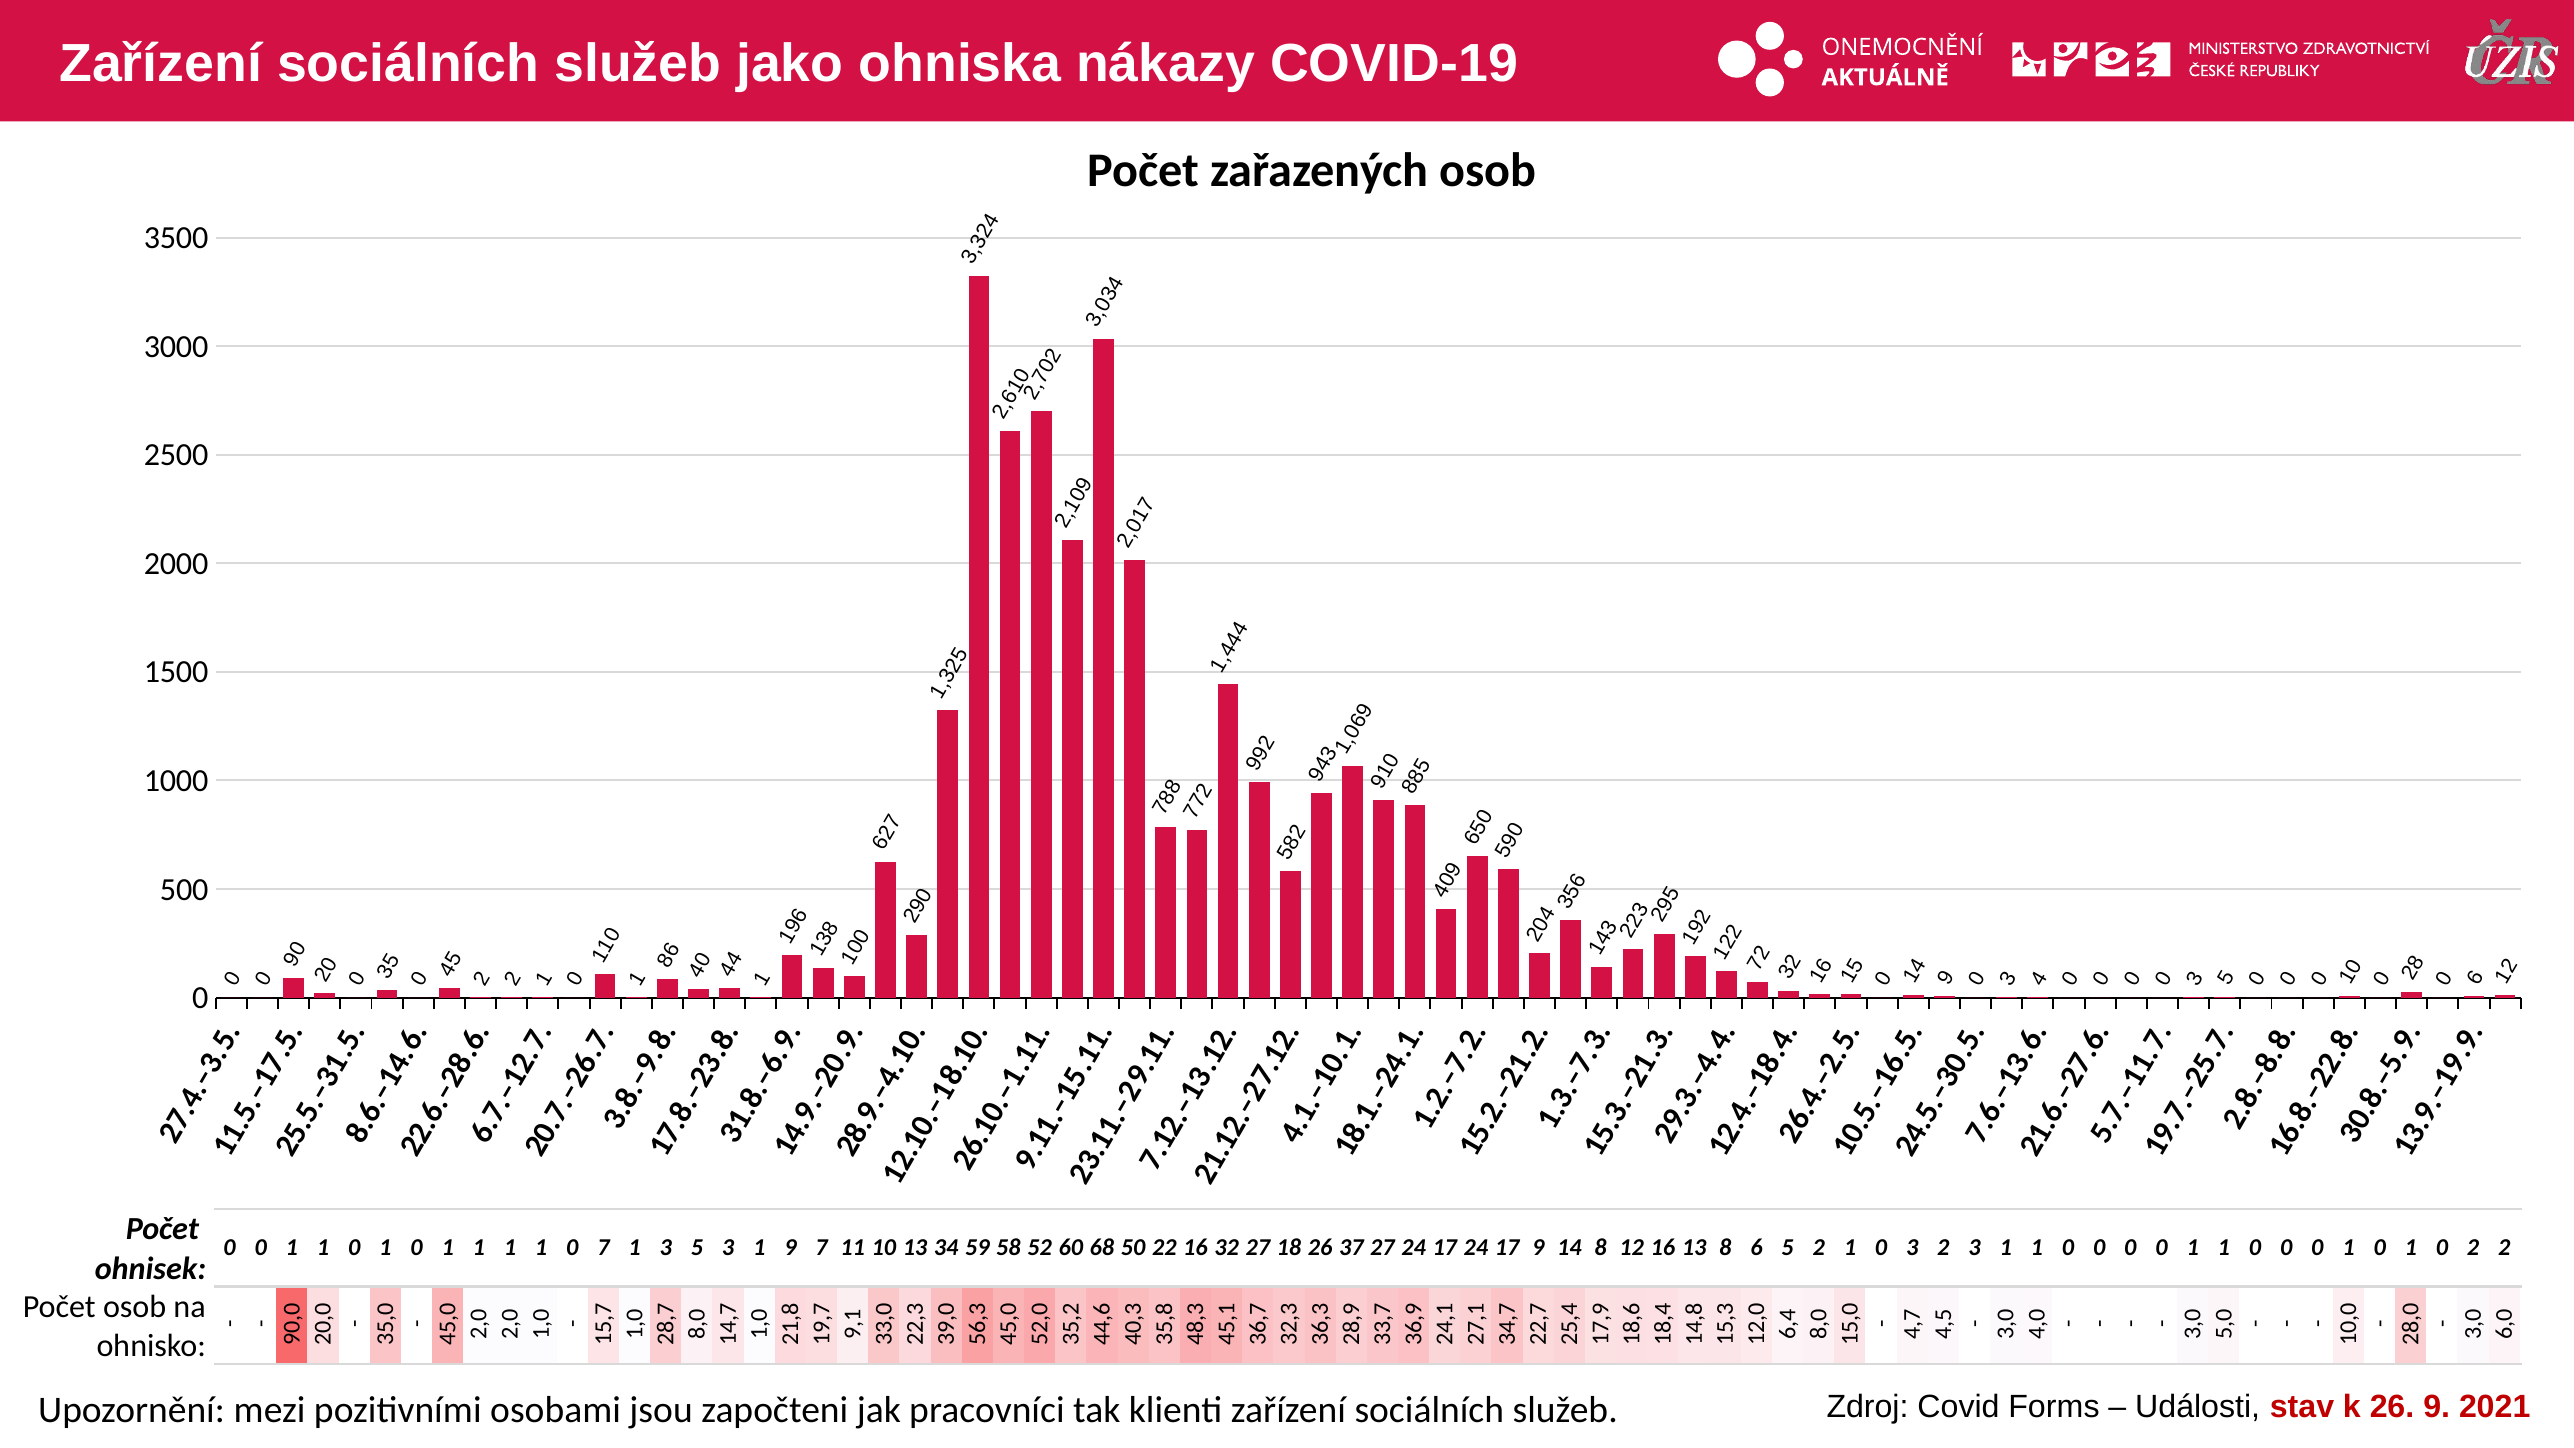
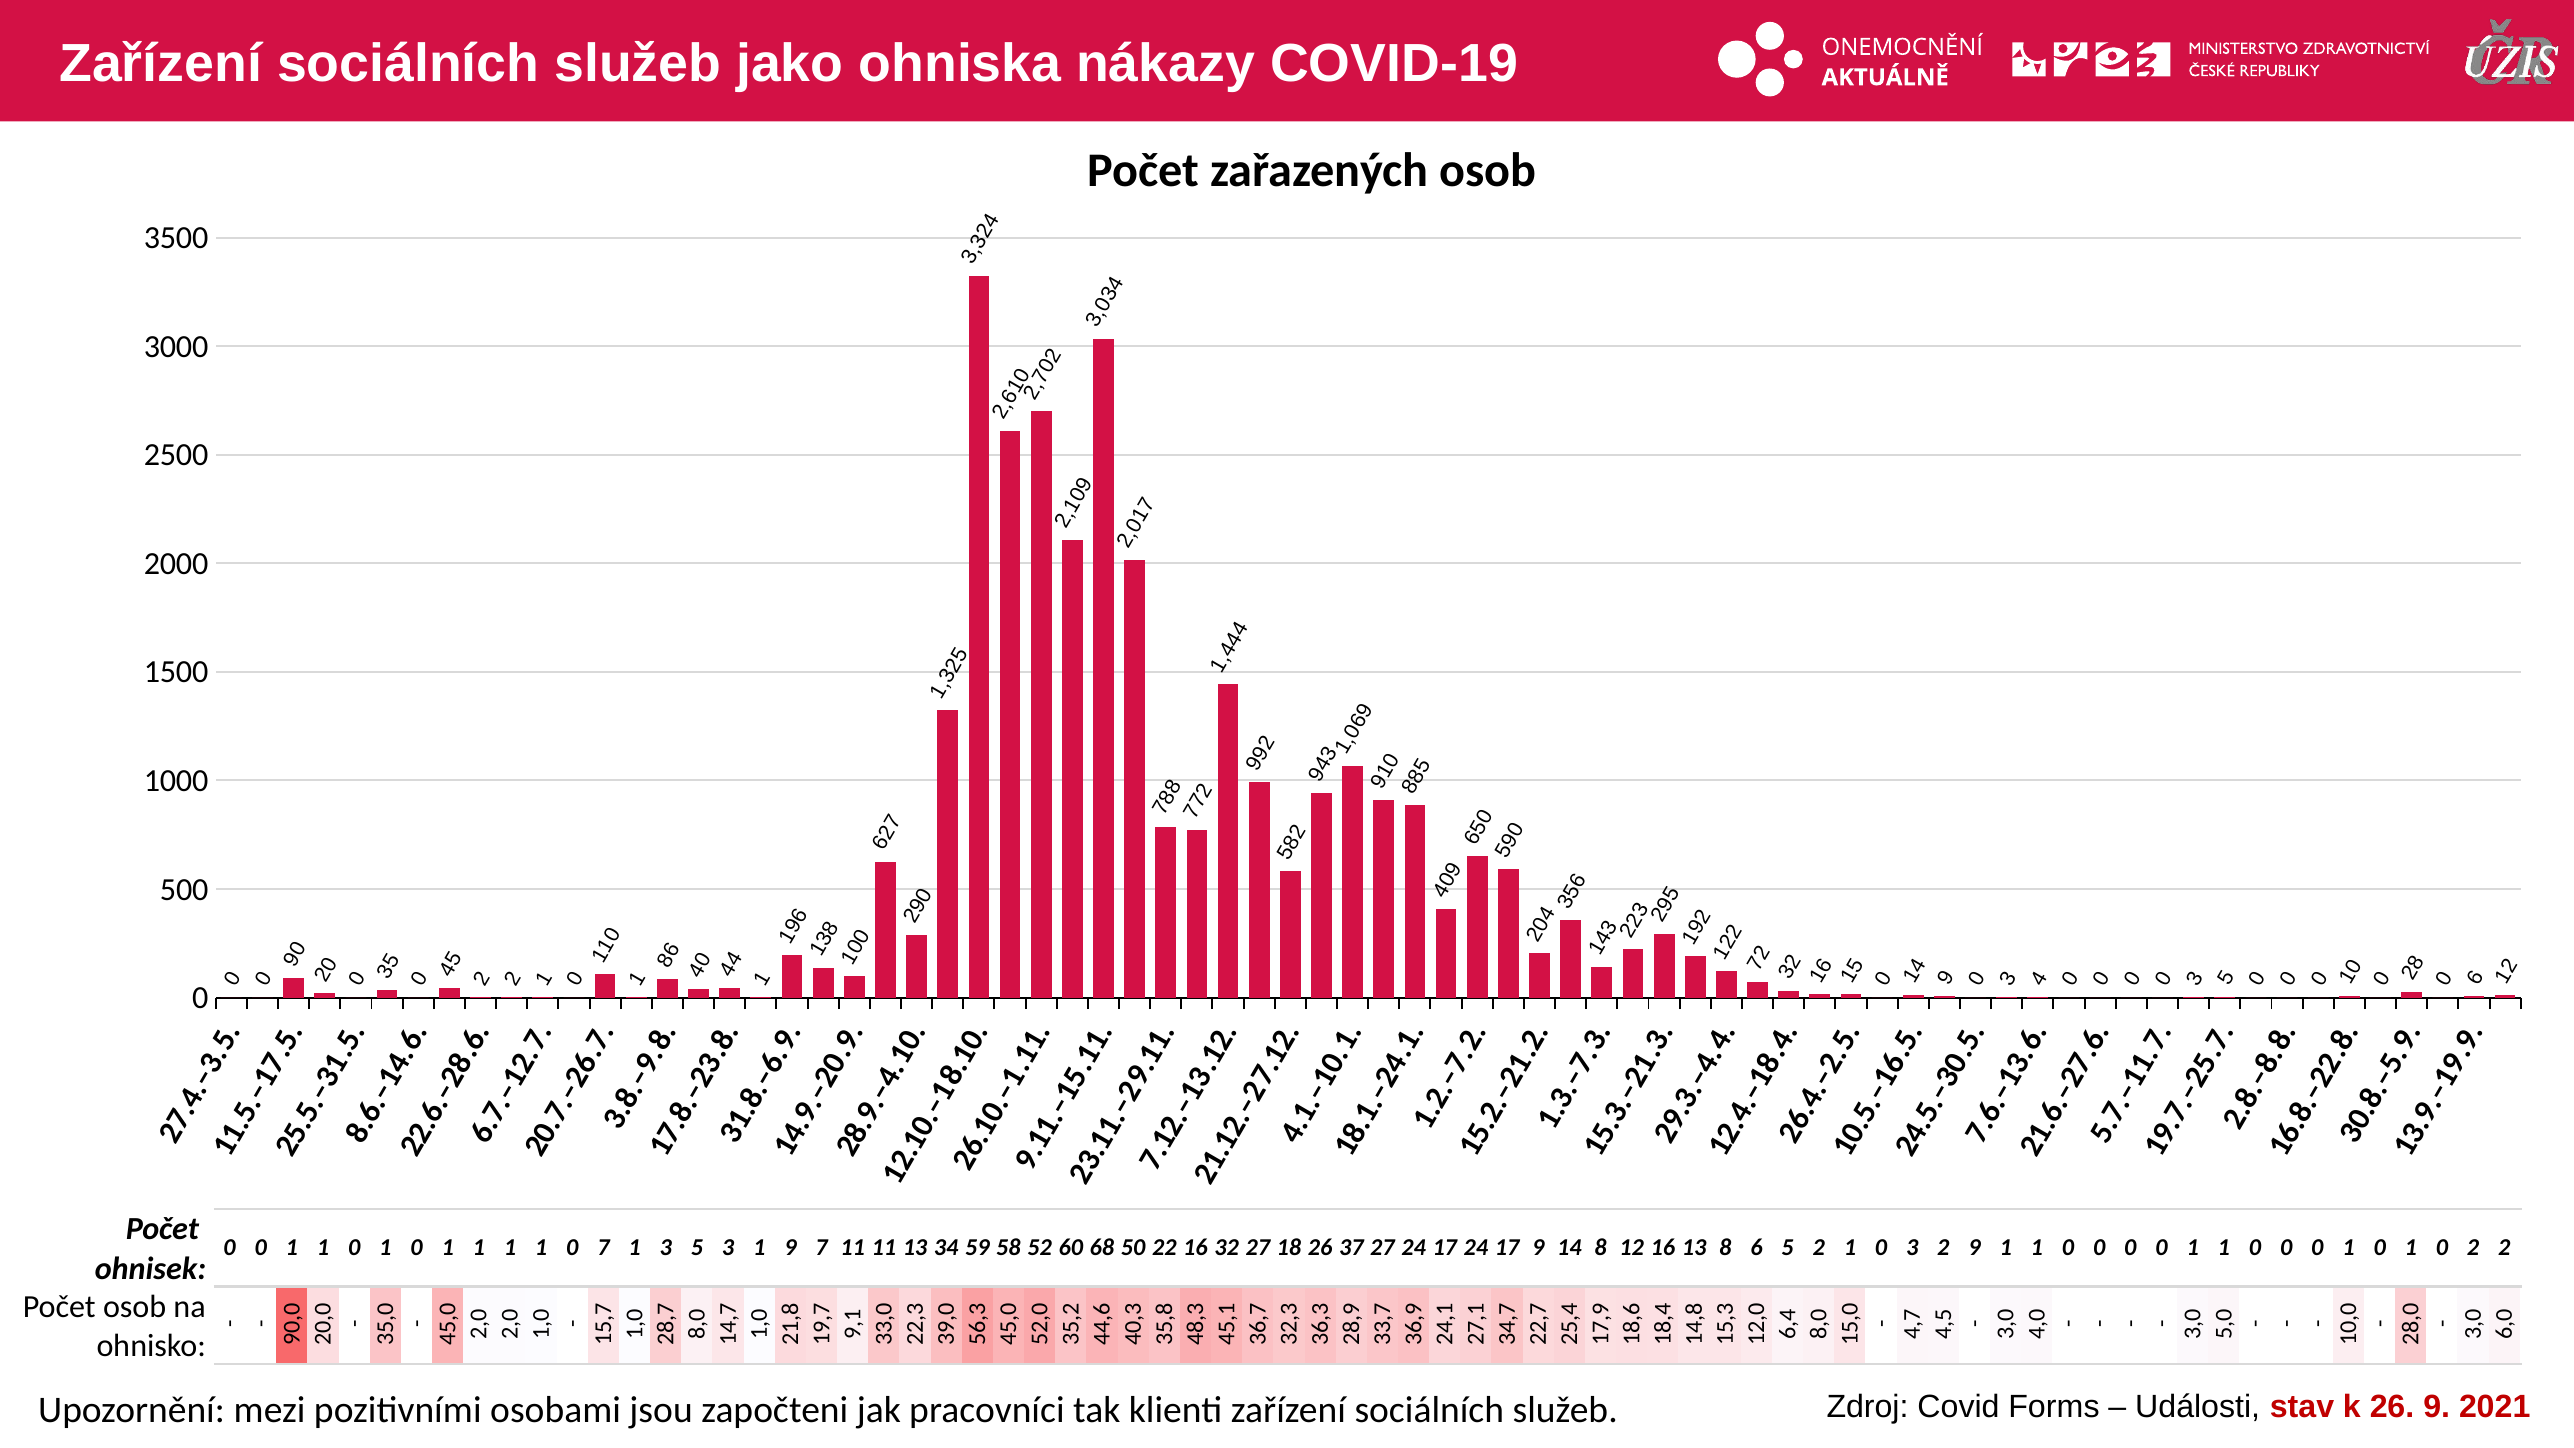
11 10: 10 -> 11 (884, 1248)
3 2 3: 3 -> 9 (1975, 1248)
